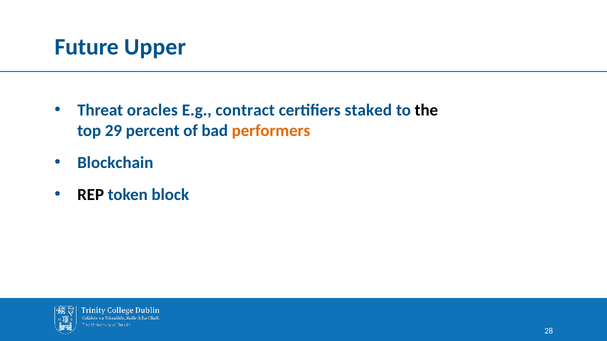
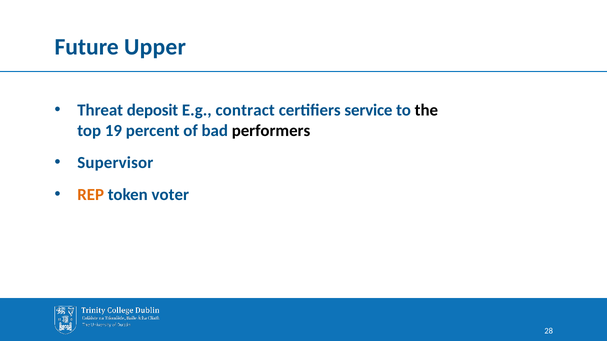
oracles: oracles -> deposit (153, 110)
staked: staked -> service (368, 110)
29: 29 -> 19 (113, 131)
performers colour: orange -> black (271, 131)
Blockchain: Blockchain -> Supervisor (115, 163)
REP colour: black -> orange (91, 195)
block: block -> voter (170, 195)
